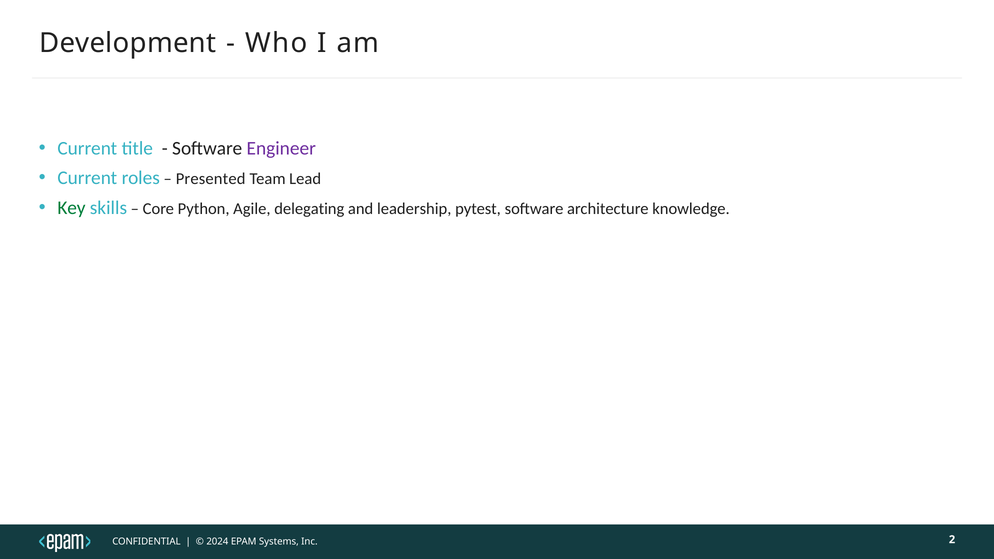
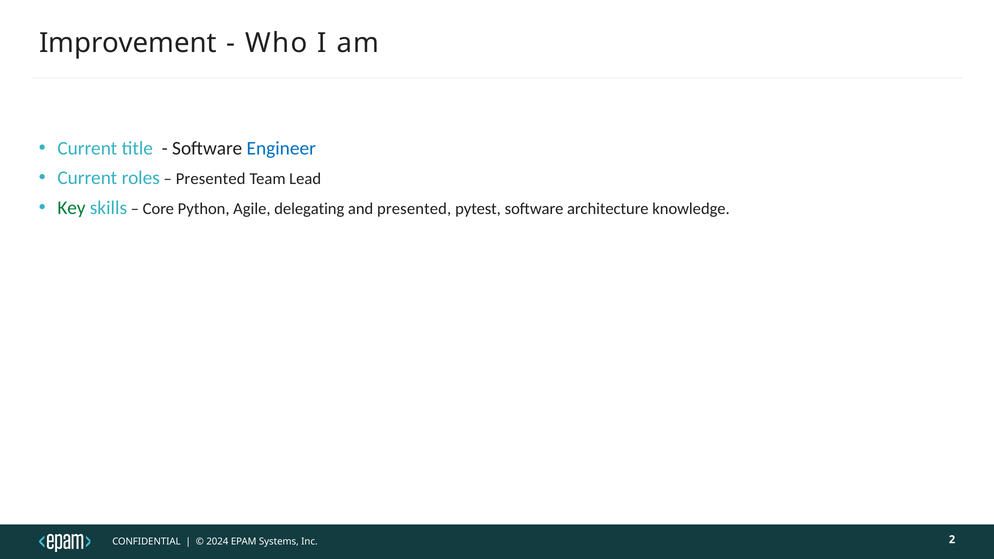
Development: Development -> Improvement (128, 43)
Engineer colour: purple -> blue (281, 148)
and leadership: leadership -> presented (414, 209)
